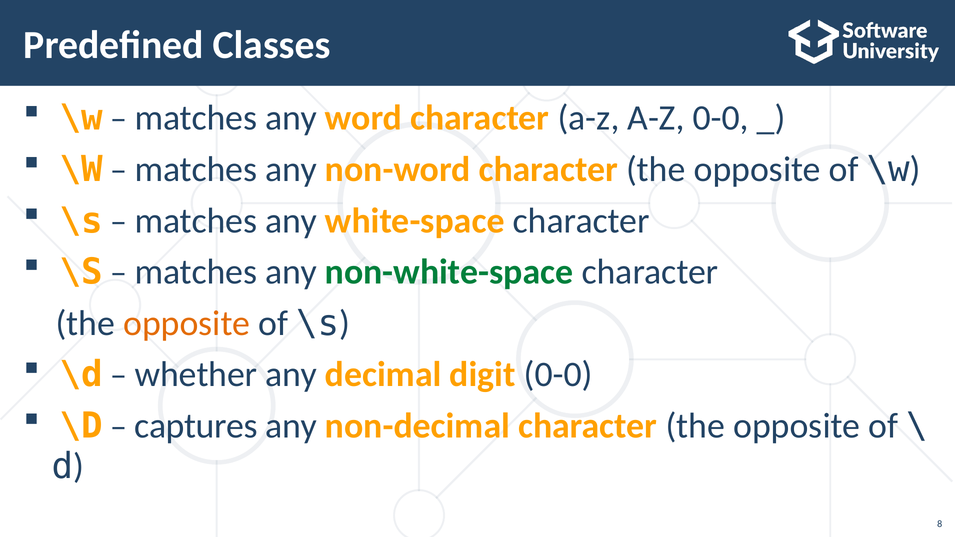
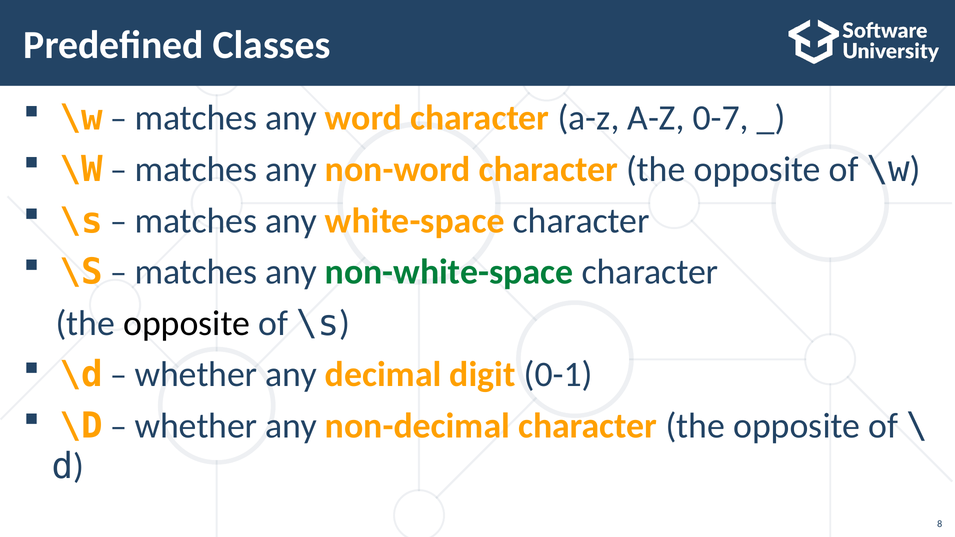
A-Z 0-0: 0-0 -> 0-7 (721, 118)
opposite colour: orange -> black (187, 323)
digit 0-0: 0-0 -> 0-1 (558, 375)
captures: captures -> whether (196, 426)
